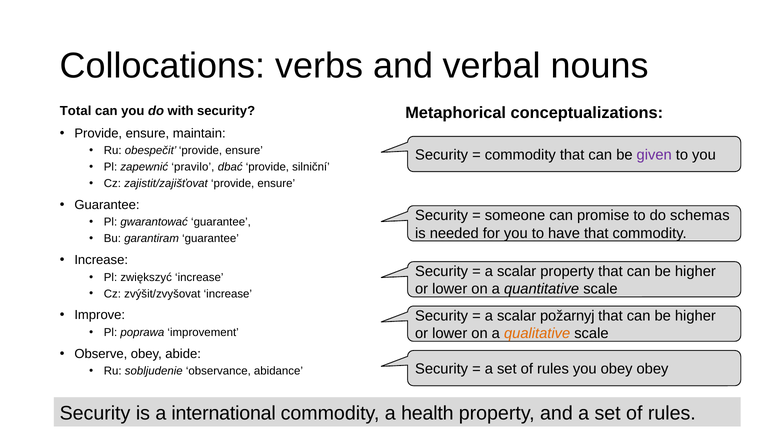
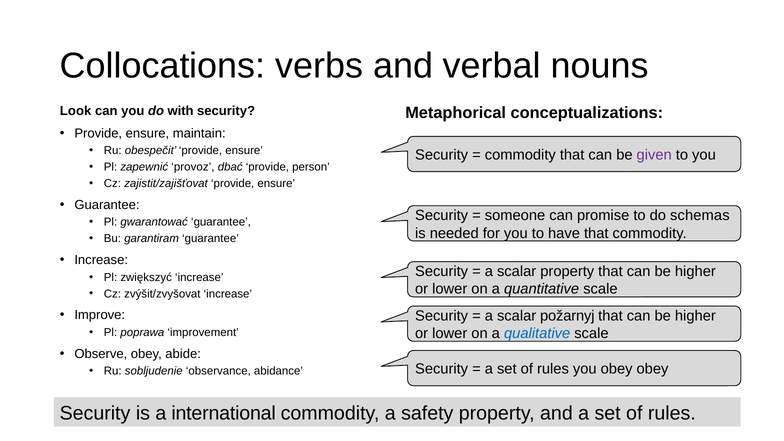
Total: Total -> Look (76, 111)
pravilo: pravilo -> provoz (193, 167)
silniční: silniční -> person (311, 167)
qualitative colour: orange -> blue (537, 334)
health: health -> safety (427, 413)
